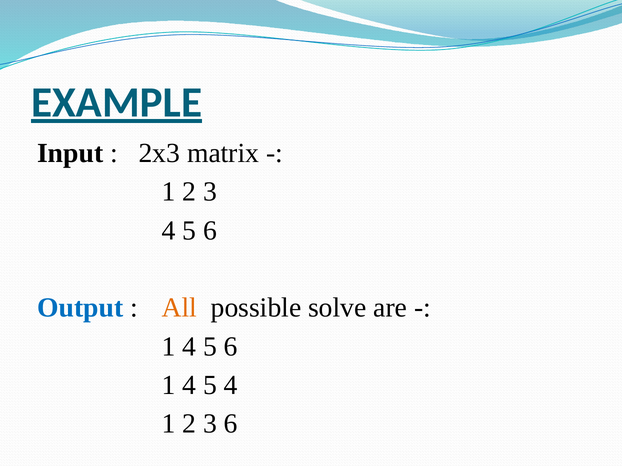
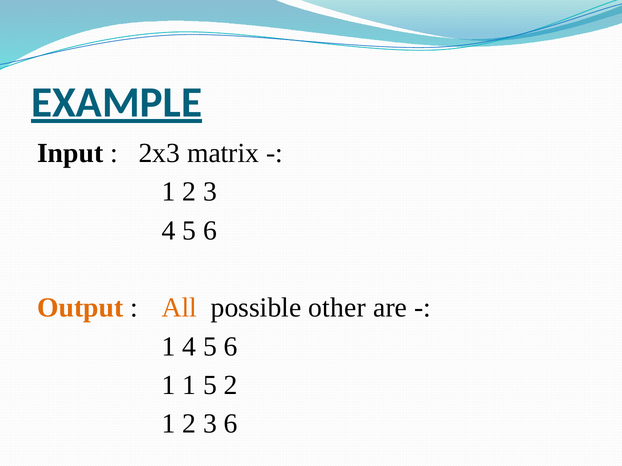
Output colour: blue -> orange (80, 308)
solve: solve -> other (337, 308)
4: 4 -> 1 (189, 386)
5 4: 4 -> 2 (231, 386)
